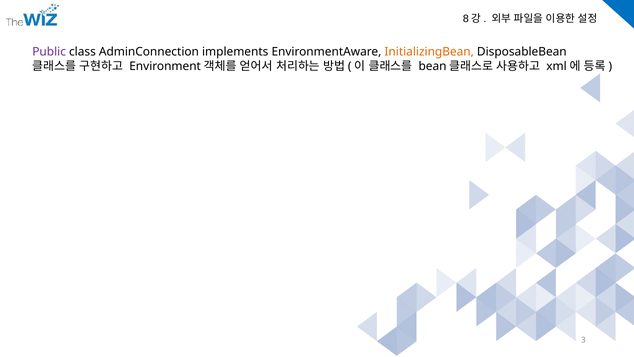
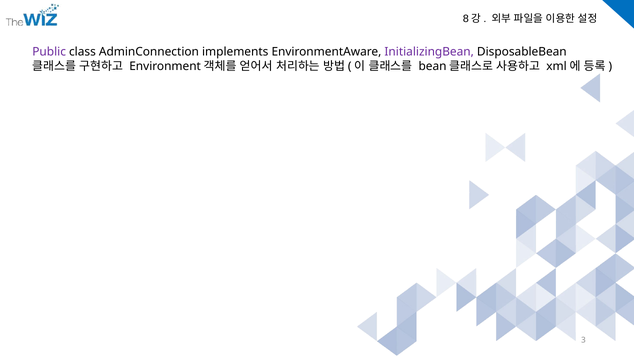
InitializingBean colour: orange -> purple (429, 52)
